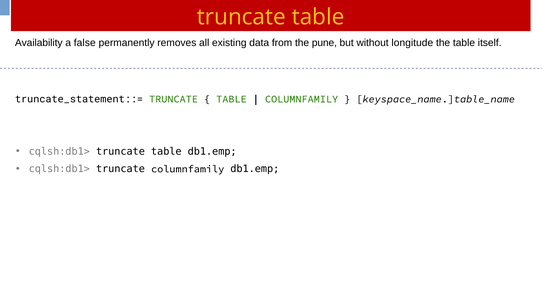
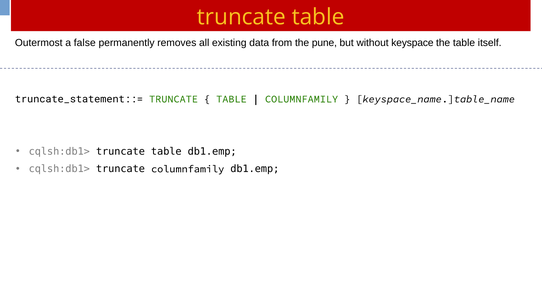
Availability: Availability -> Outermost (39, 43)
longitude: longitude -> keyspace (412, 43)
